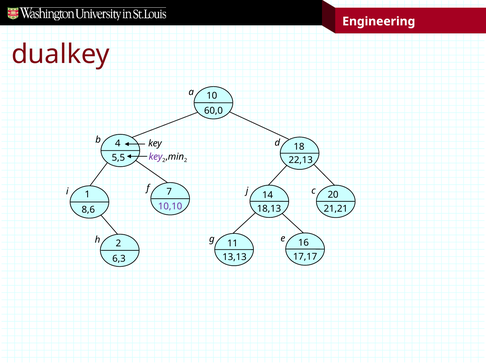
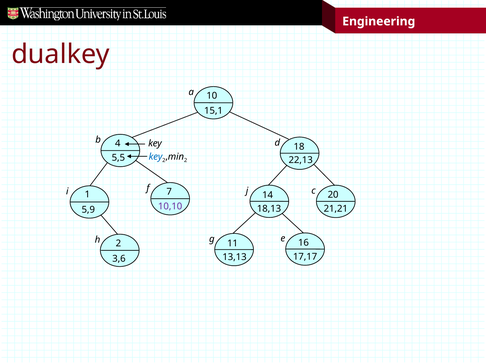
60,0: 60,0 -> 15,1 (214, 111)
key colour: purple -> blue (156, 157)
8,6: 8,6 -> 5,9 (88, 210)
6,3: 6,3 -> 3,6 (119, 259)
